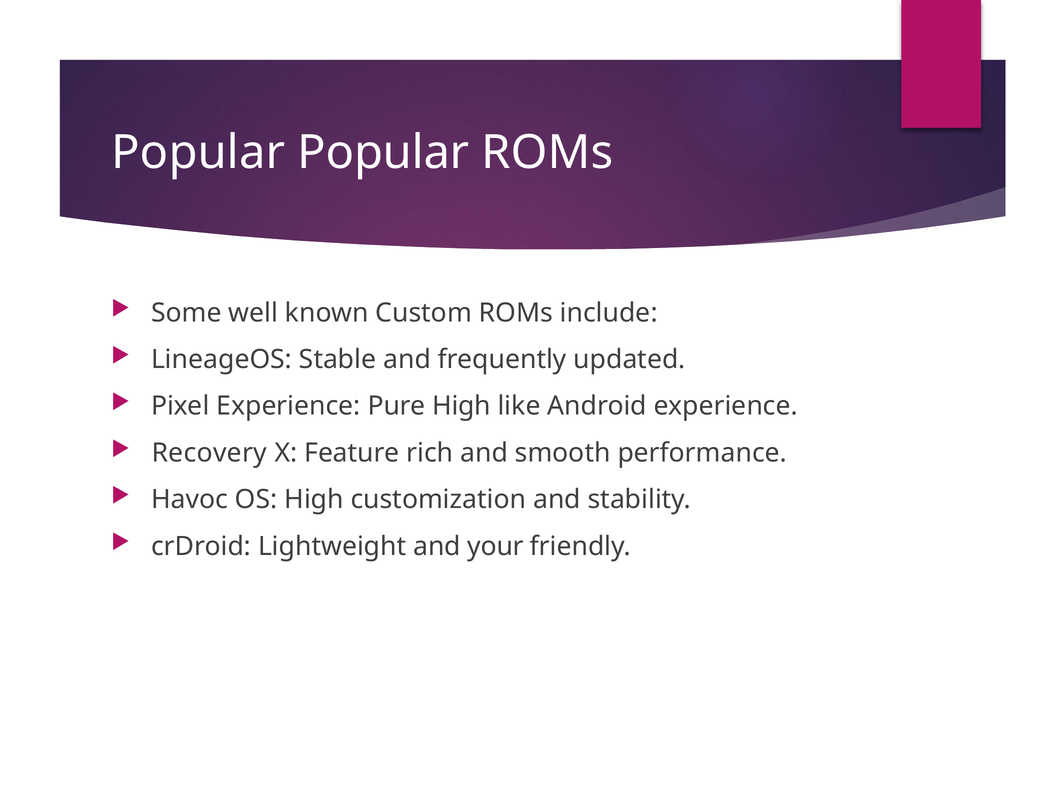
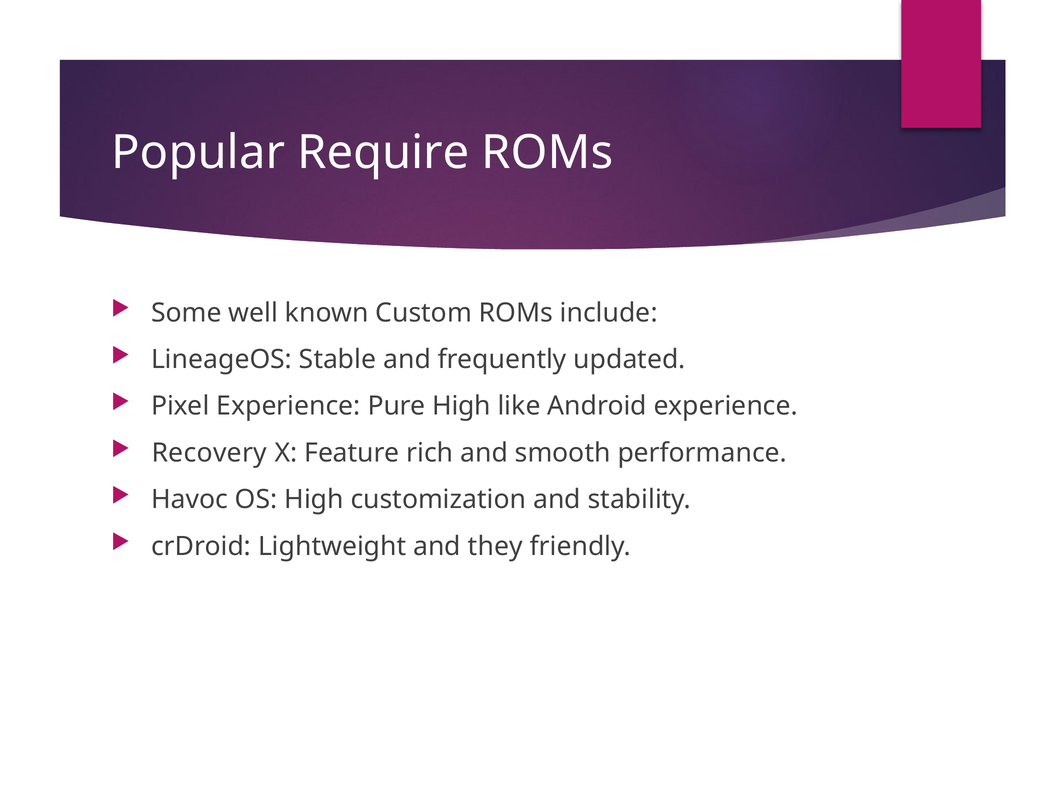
Popular Popular: Popular -> Require (383, 152)
your: your -> they (495, 546)
